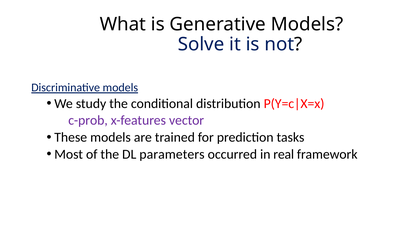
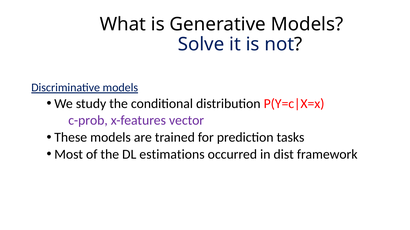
parameters: parameters -> estimations (172, 155)
real: real -> dist (284, 155)
